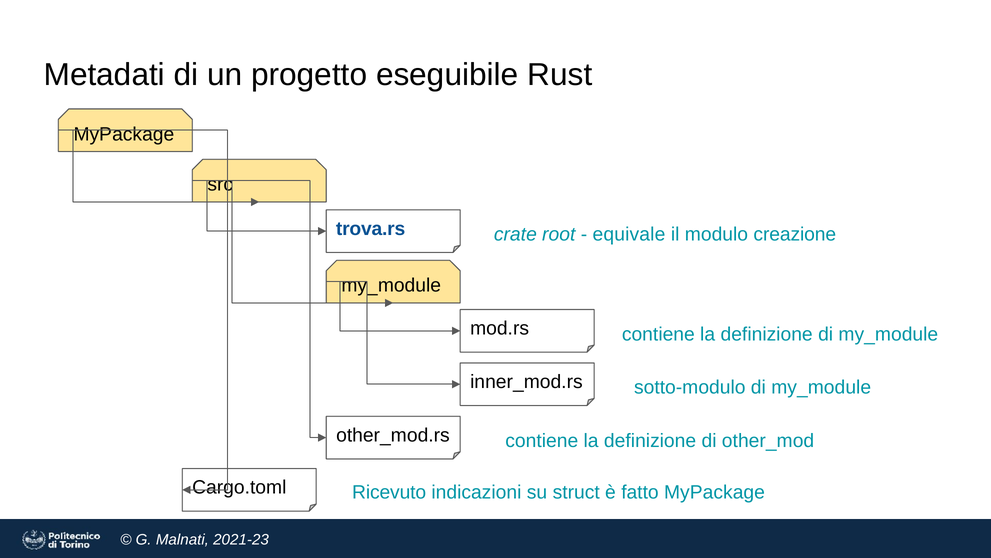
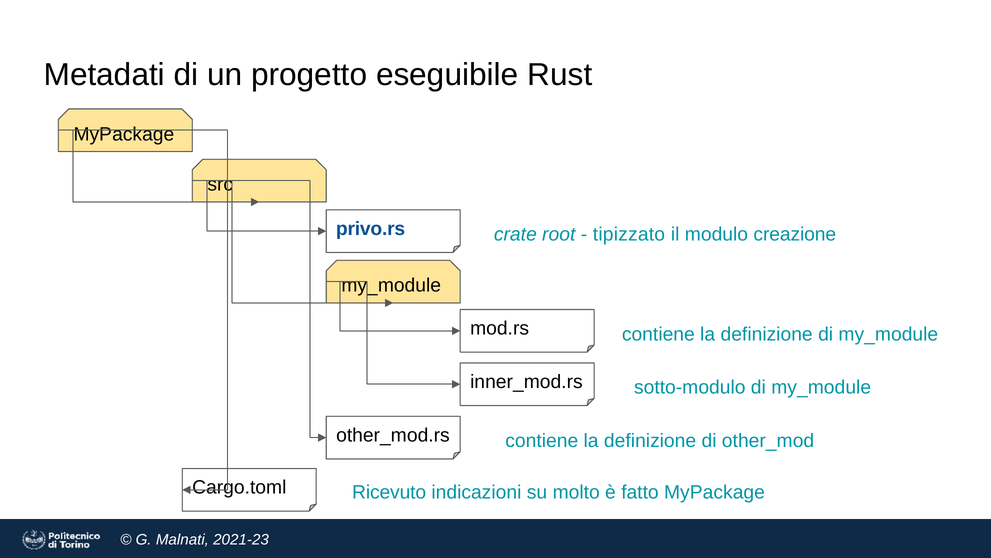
trova.rs: trova.rs -> privo.rs (371, 229)
equivale: equivale -> tipizzato (629, 234)
struct: struct -> molto (576, 492)
